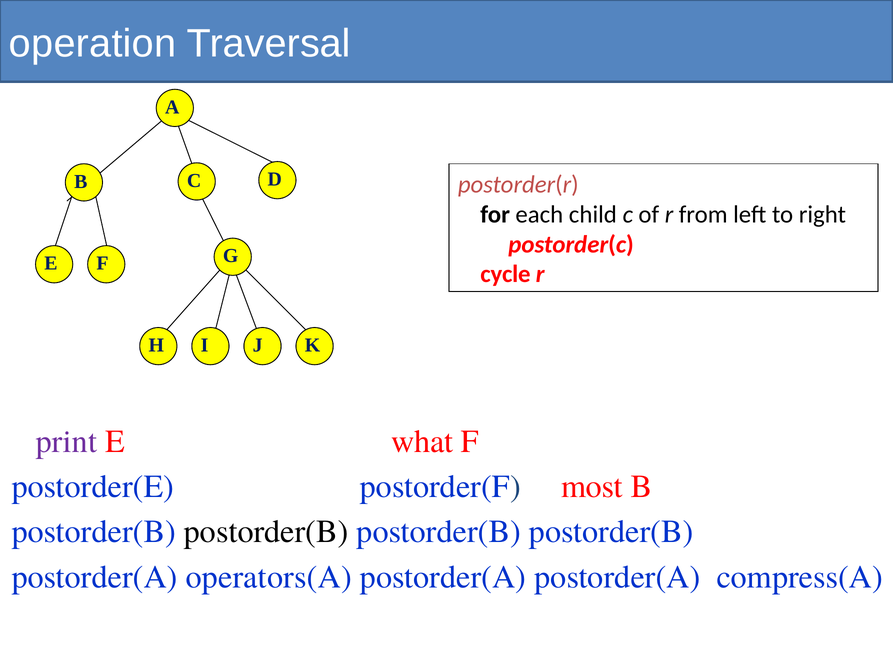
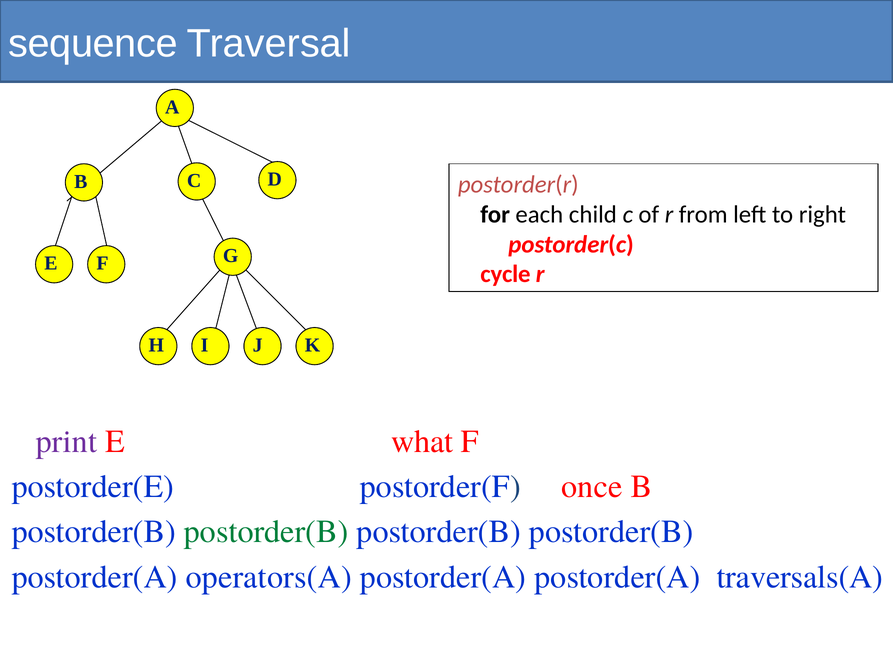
operation: operation -> sequence (93, 44)
most: most -> once (592, 486)
postorder(B colour: black -> green (266, 532)
compress(A: compress(A -> traversals(A (800, 577)
